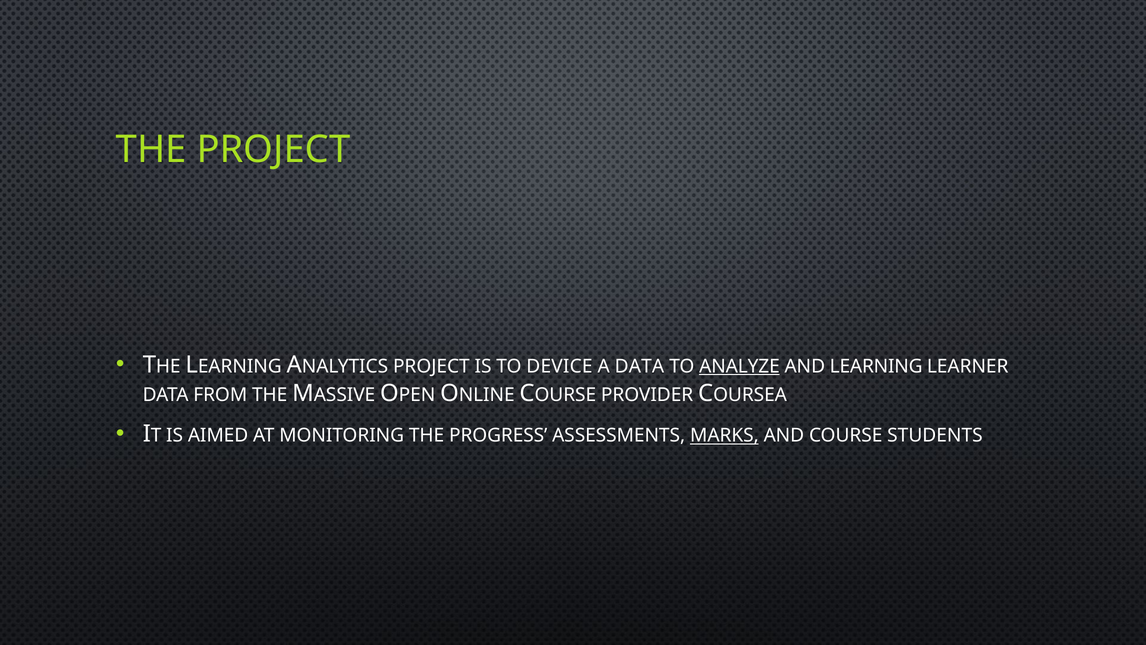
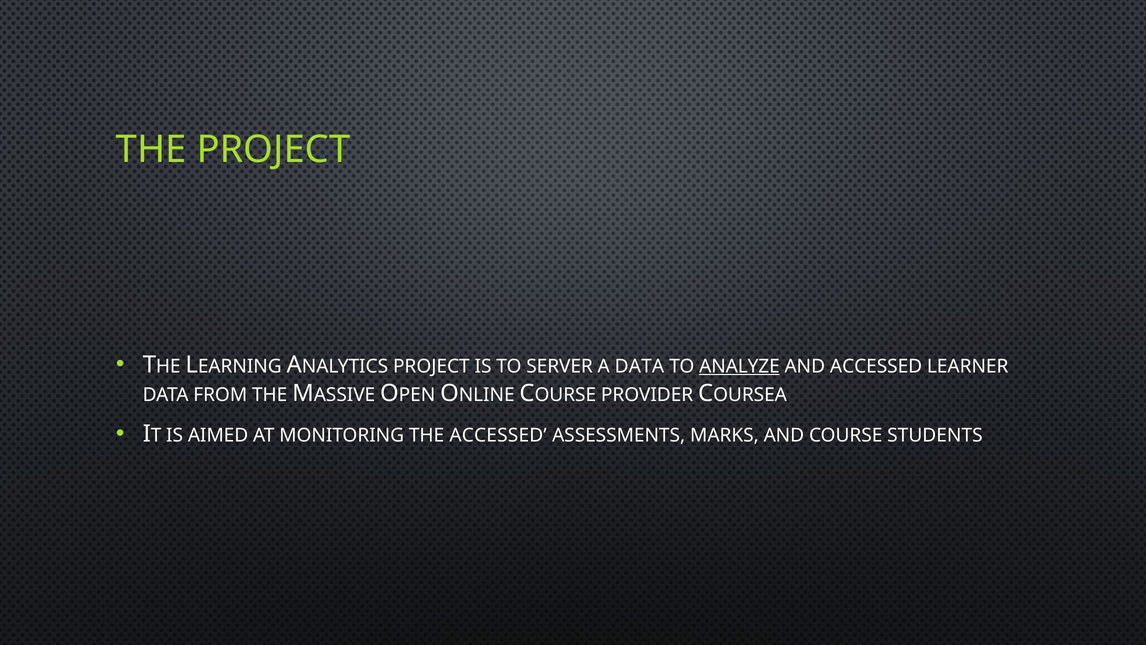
DEVICE: DEVICE -> SERVER (560, 366)
AND LEARNING: LEARNING -> ACCESSED (876, 366)
THE PROGRESS: PROGRESS -> ACCESSED (498, 435)
MARKS underline: present -> none (724, 435)
